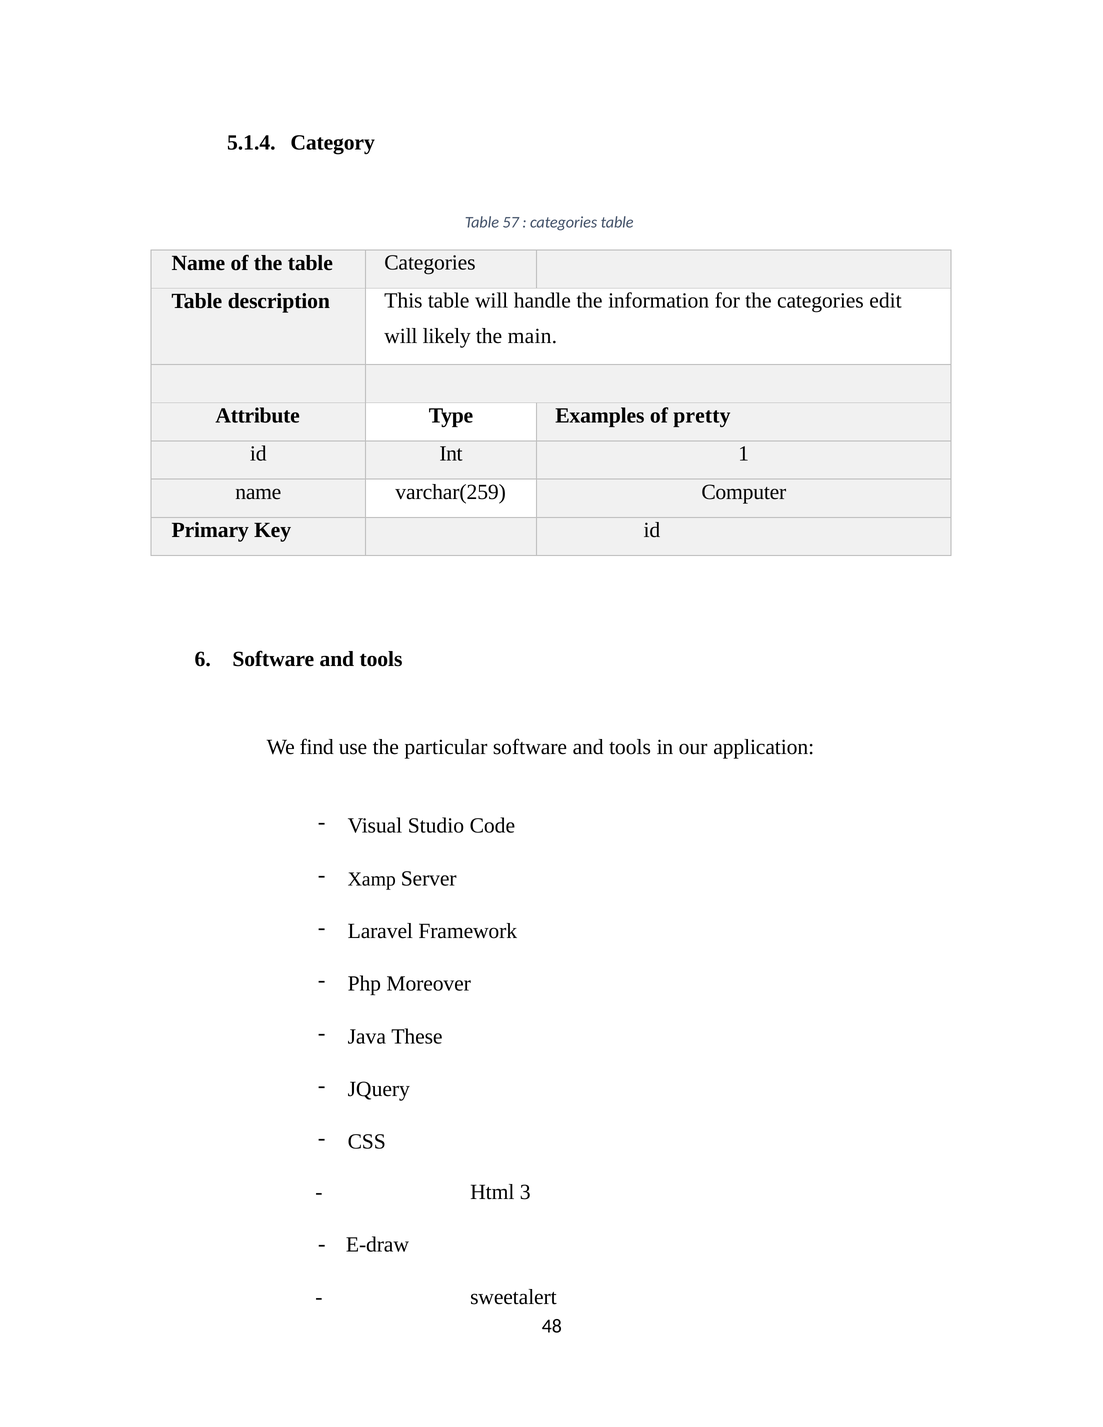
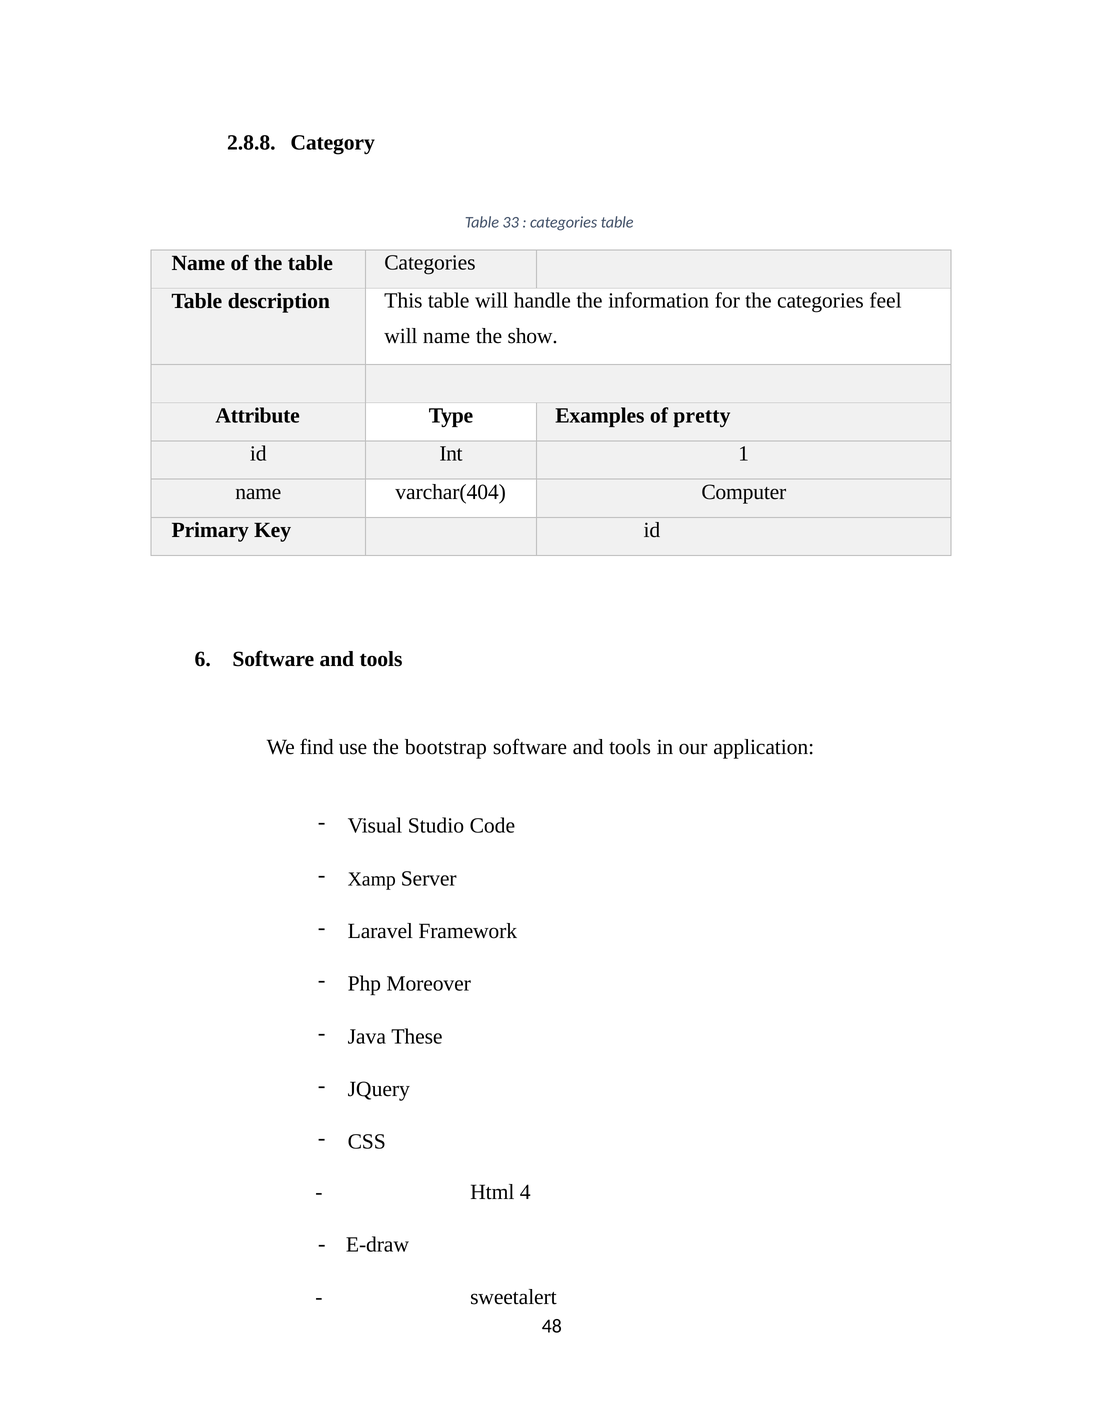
5.1.4: 5.1.4 -> 2.8.8 (251, 143)
57: 57 -> 33 (511, 222)
edit: edit -> feel (885, 301)
will likely: likely -> name (447, 336)
main: main -> show (533, 336)
varchar(259: varchar(259 -> varchar(404 (451, 492)
particular: particular -> bootstrap (446, 747)
3: 3 -> 4 (525, 1192)
